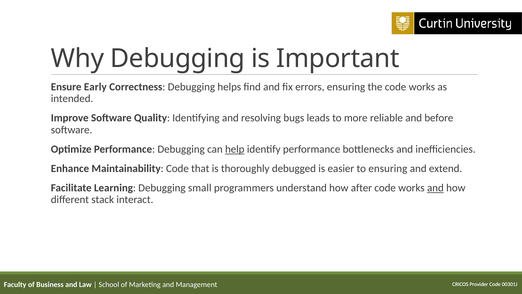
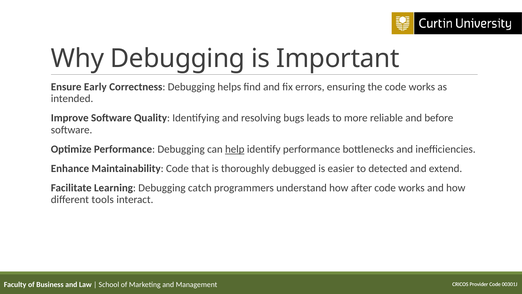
to ensuring: ensuring -> detected (388, 168)
small: small -> catch (200, 188)
and underline: present -> none (435, 188)
stack: stack -> tools (103, 199)
